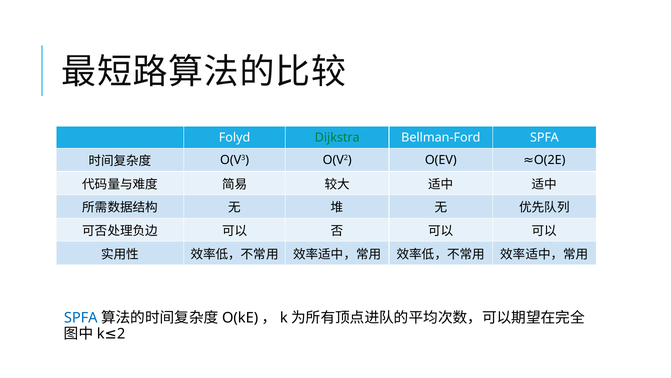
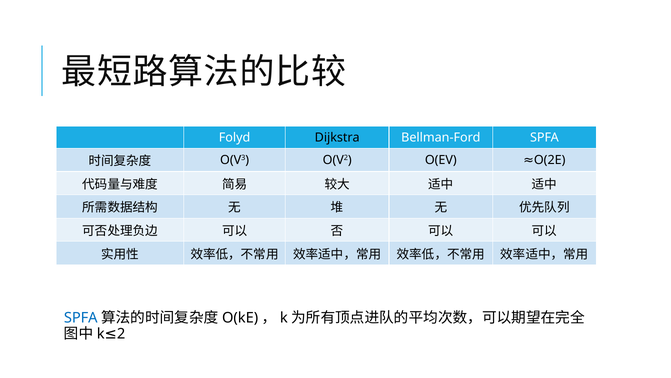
Dijkstra colour: green -> black (337, 138)
